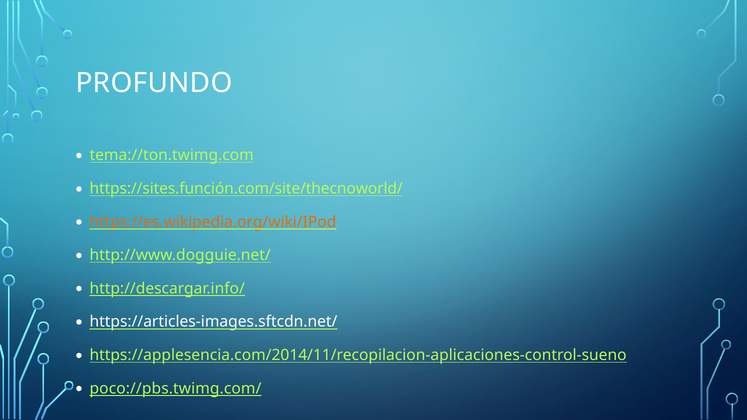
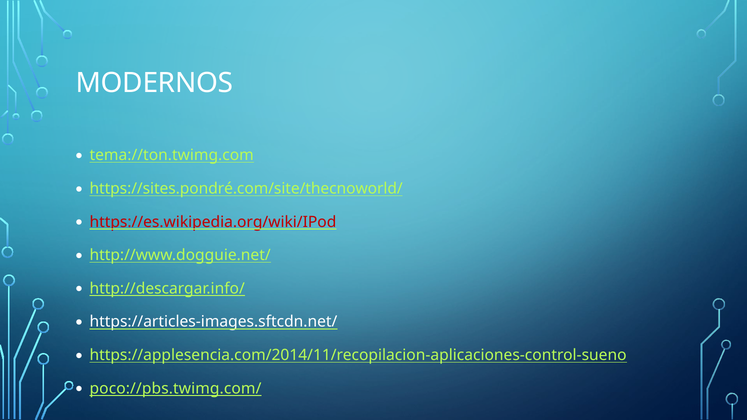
PROFUNDO: PROFUNDO -> MODERNOS (154, 83)
https://sites.función.com/site/thecnoworld/: https://sites.función.com/site/thecnoworld/ -> https://sites.pondré.com/site/thecnoworld/ (246, 189)
https://es.wikipedia.org/wiki/IPod colour: orange -> red (213, 222)
